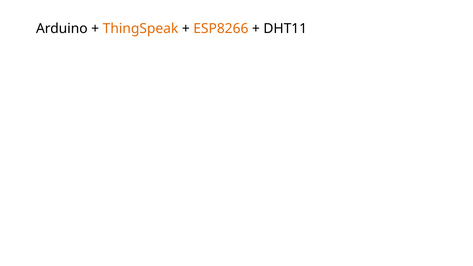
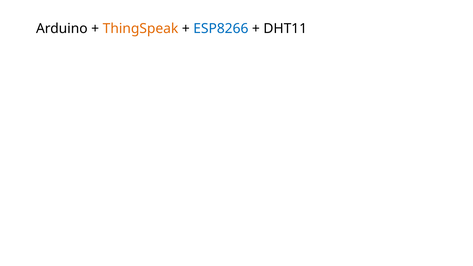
ESP8266 colour: orange -> blue (221, 29)
